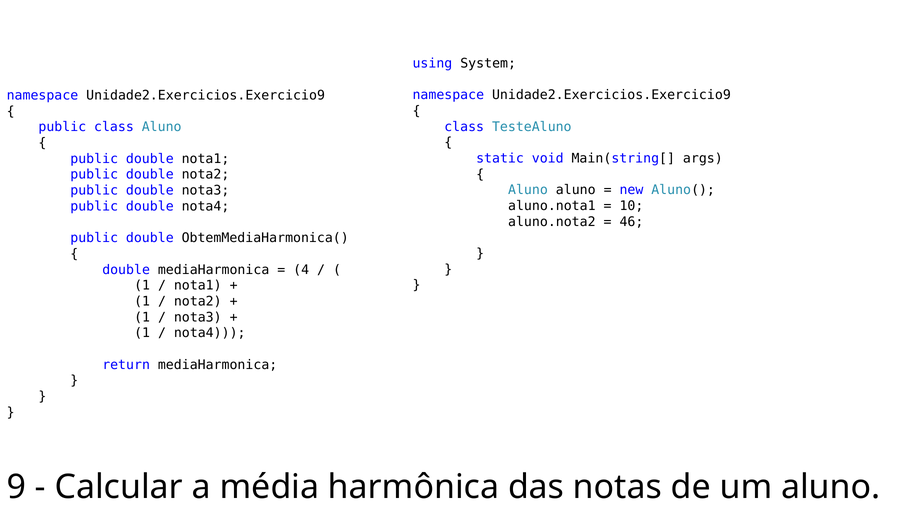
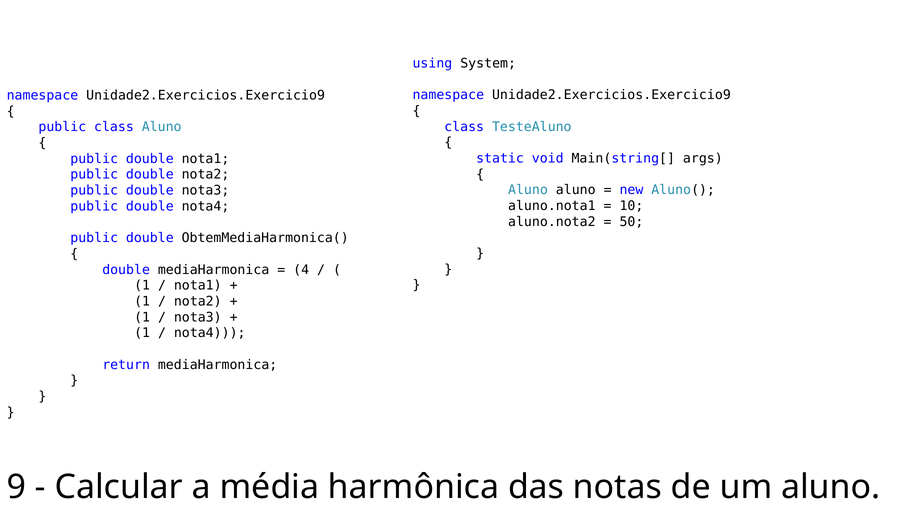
46: 46 -> 50 (631, 222)
